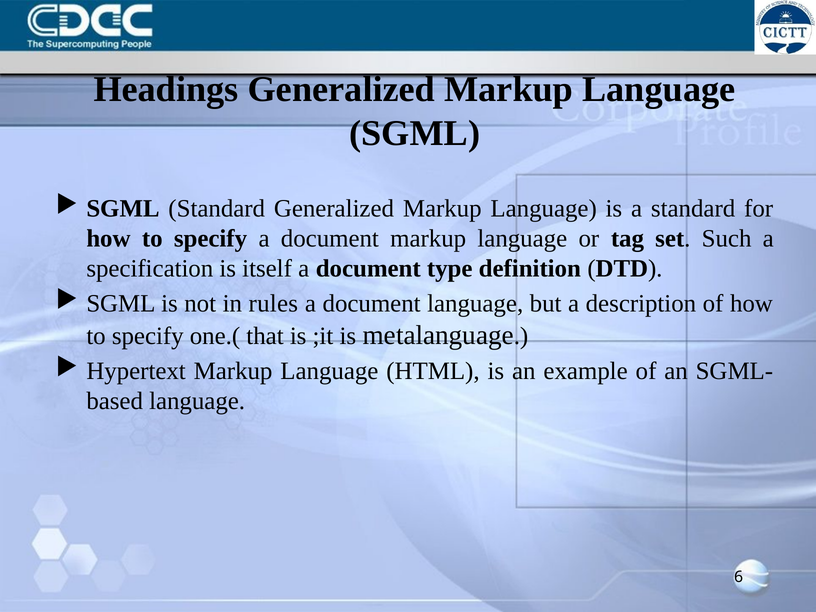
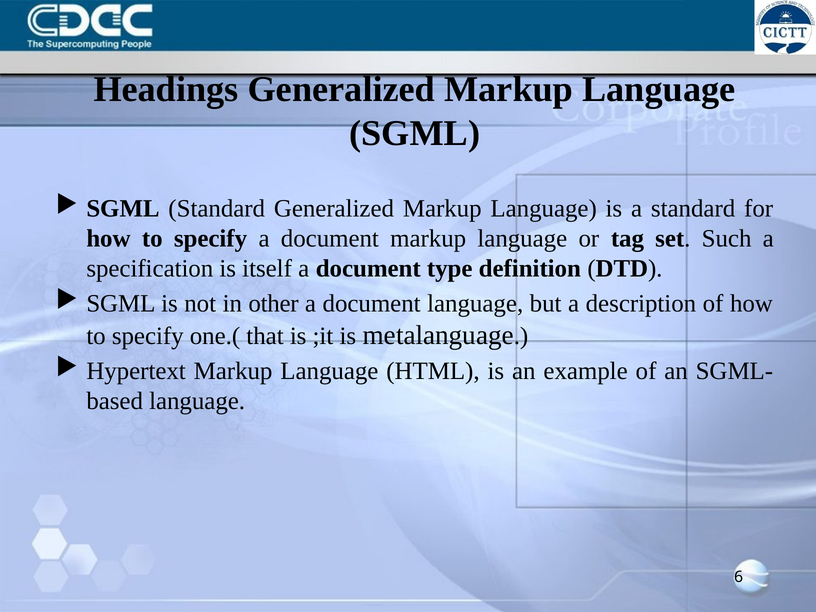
rules: rules -> other (274, 304)
